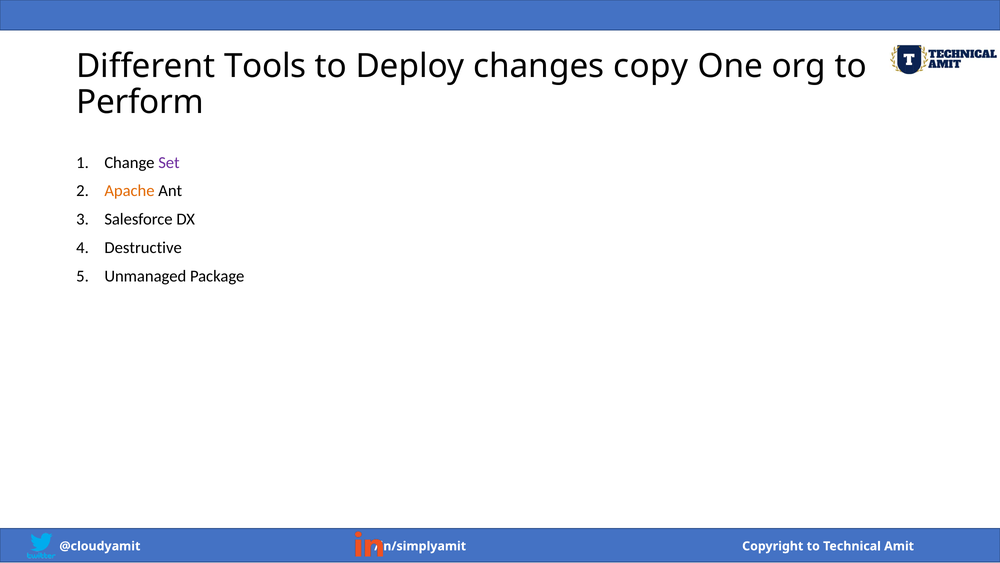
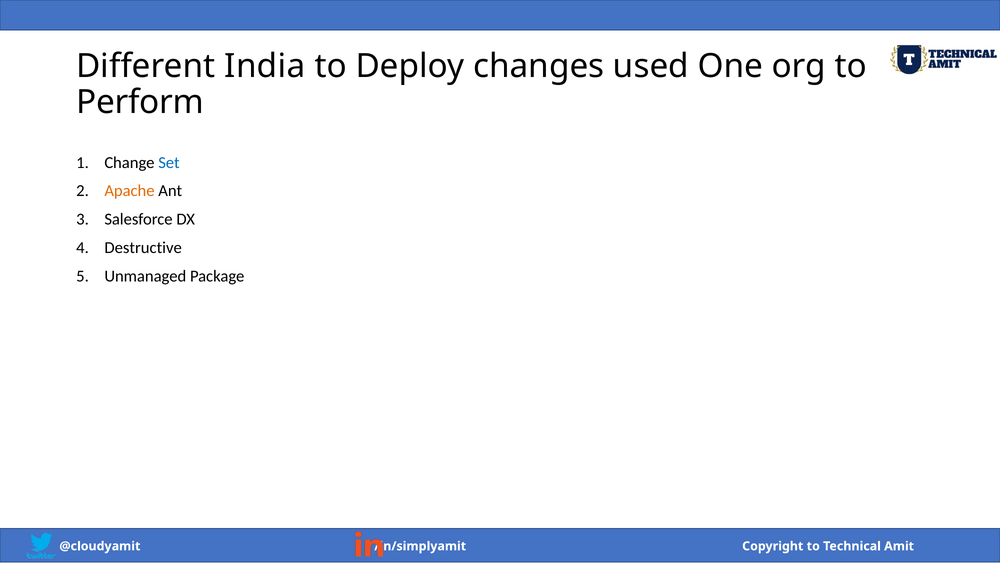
Tools: Tools -> India (265, 66)
copy: copy -> used (651, 66)
Set colour: purple -> blue (169, 162)
